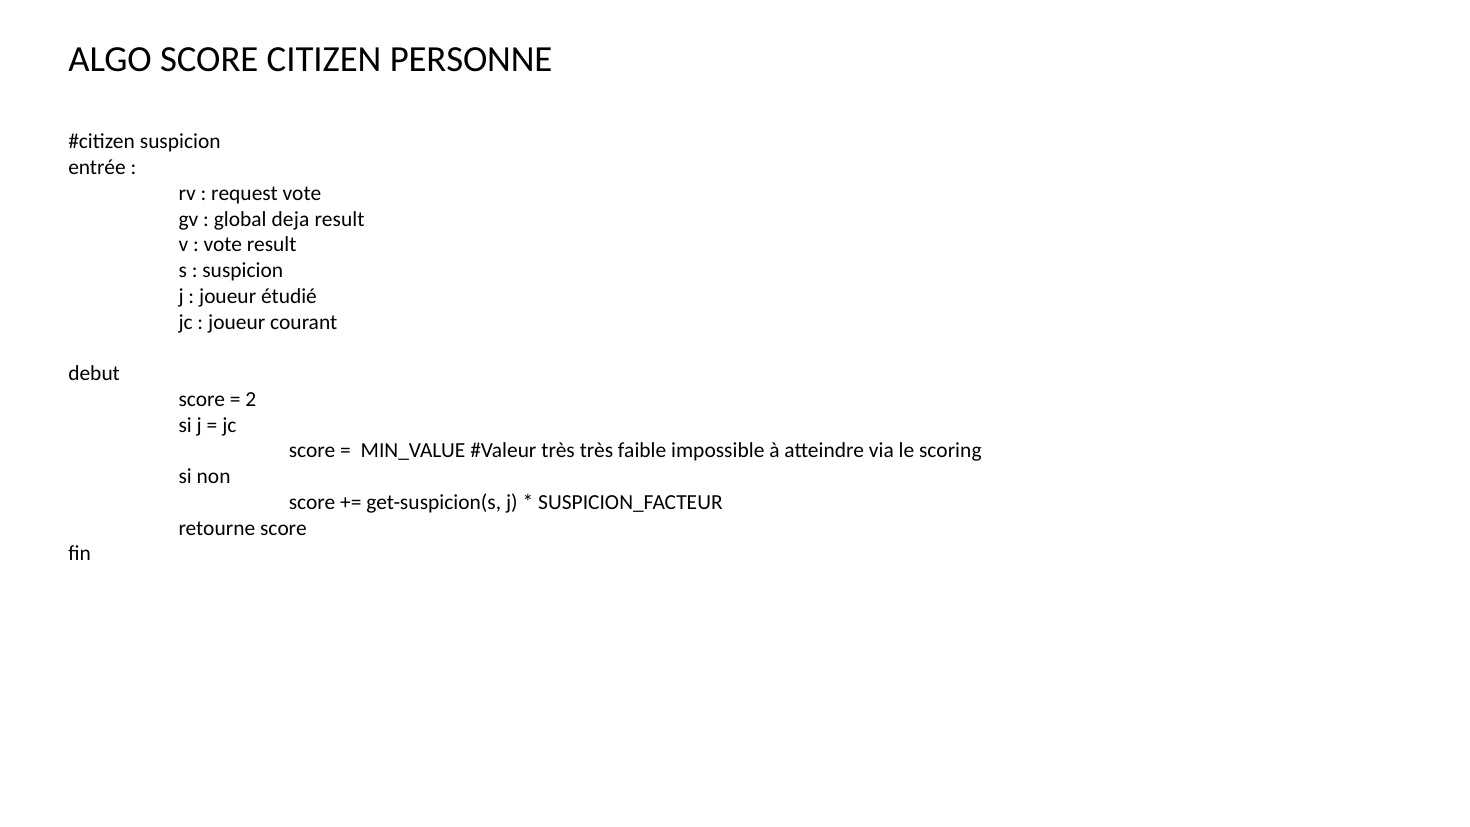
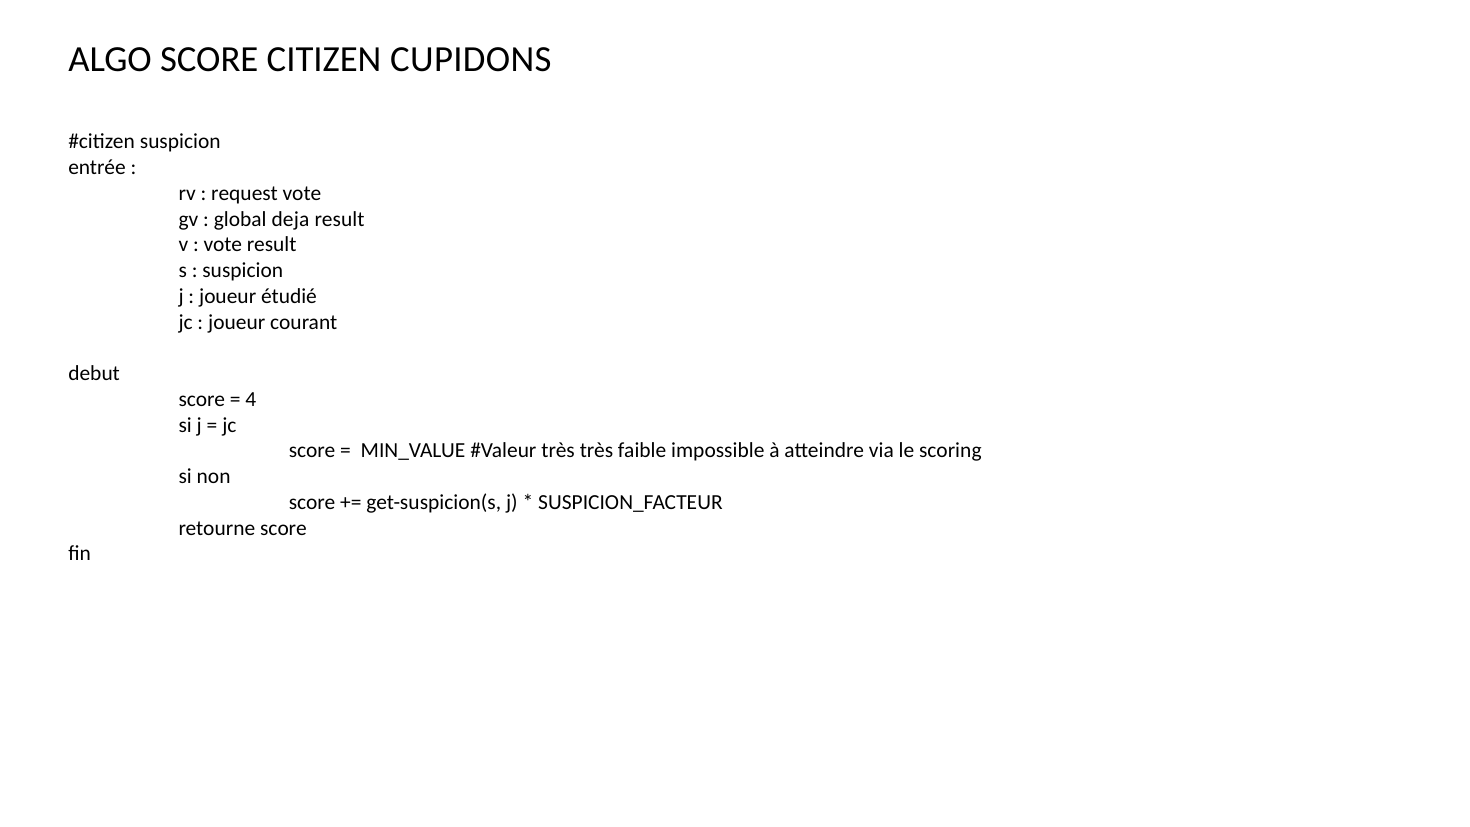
PERSONNE: PERSONNE -> CUPIDONS (471, 59)
2: 2 -> 4 (251, 399)
